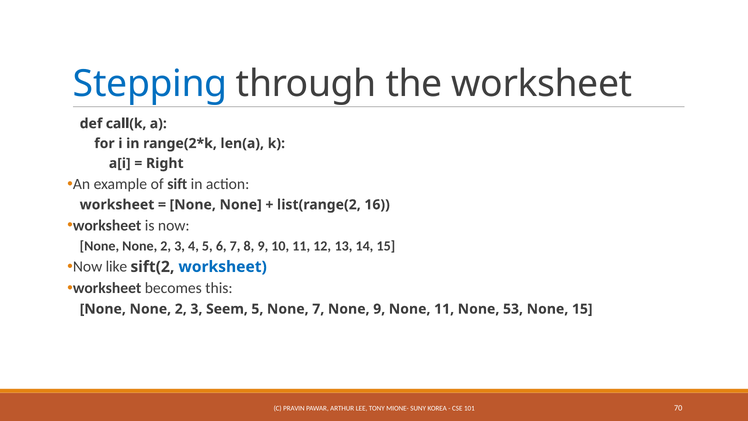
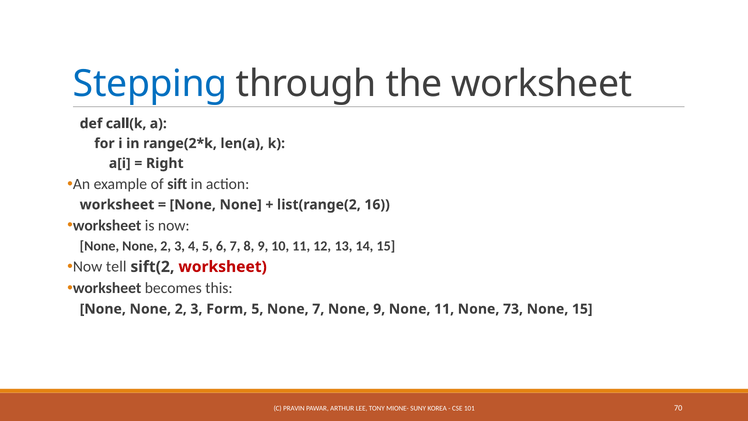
like: like -> tell (116, 267)
worksheet colour: blue -> red (223, 267)
Seem: Seem -> Form (227, 309)
53: 53 -> 73 (513, 309)
